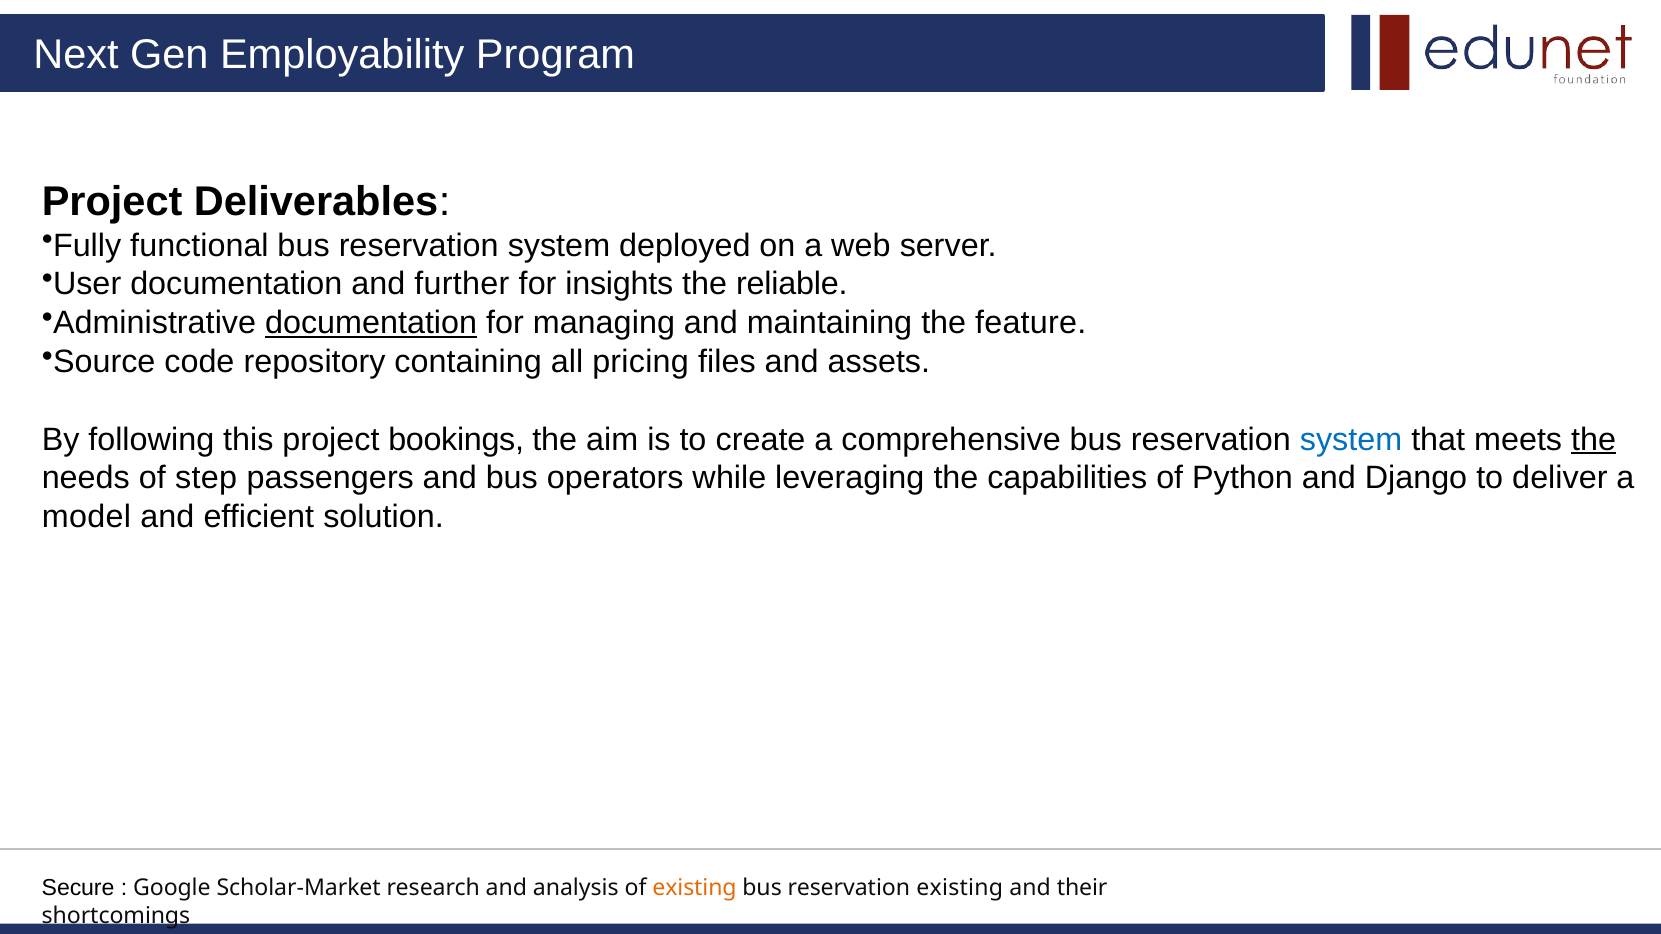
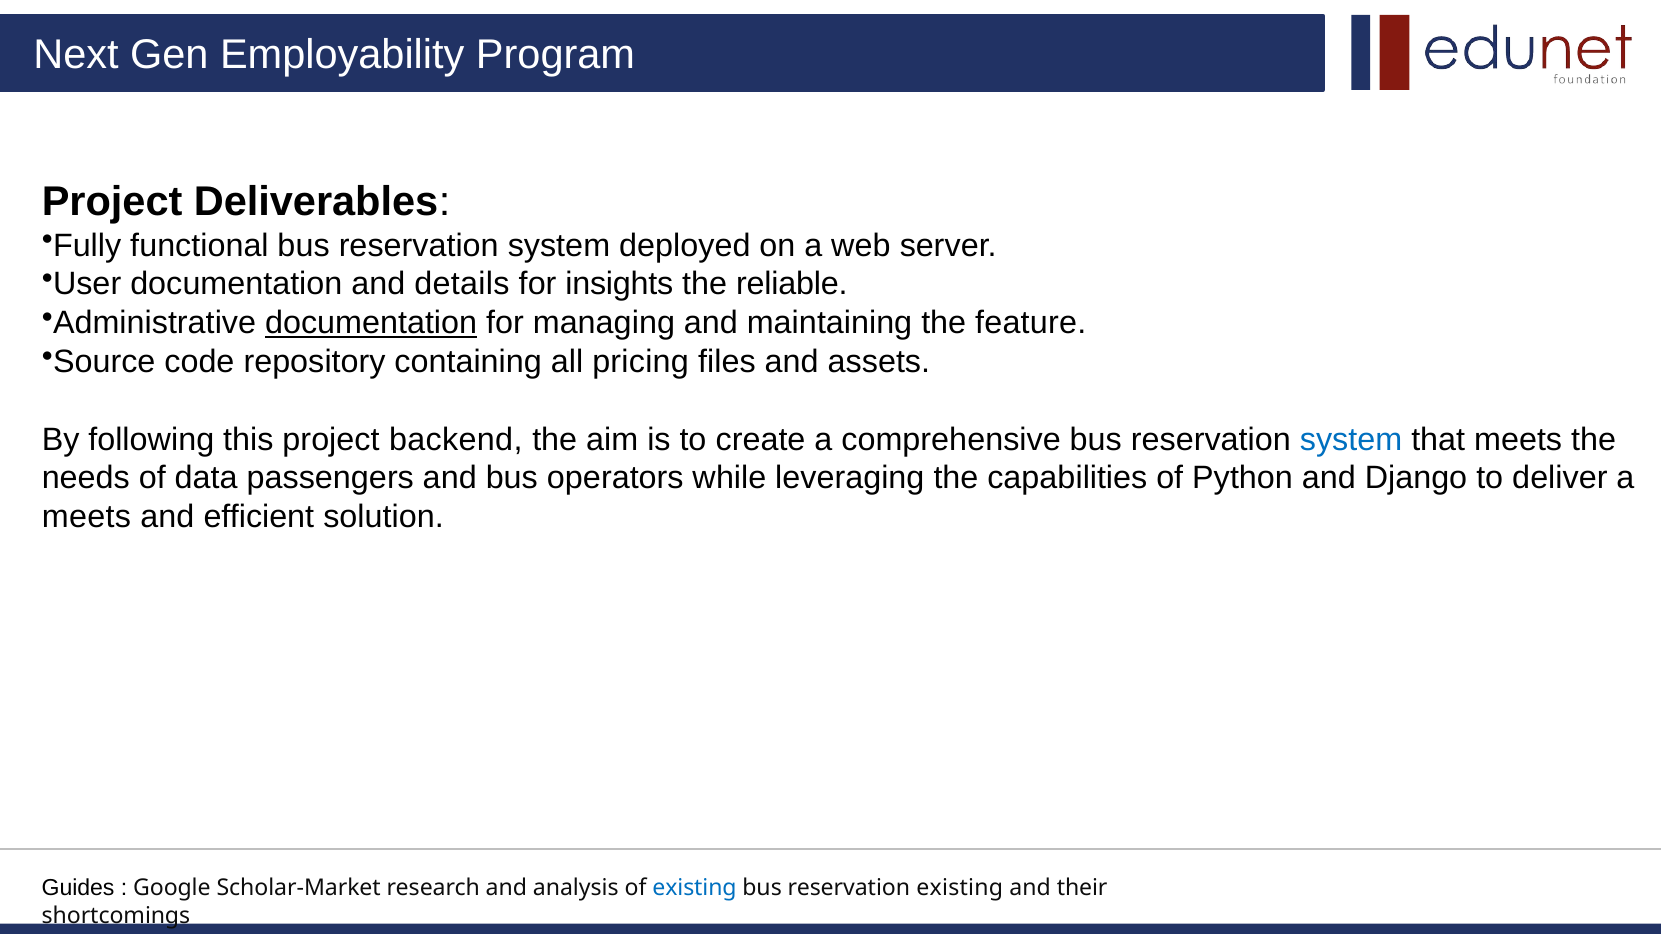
further: further -> details (462, 284)
bookings: bookings -> backend (456, 440)
the underline: present -> none (1594, 440)
step: step -> data (206, 478)
model: model -> meets (86, 517)
Secure: Secure -> Guides (78, 888)
existing colour: orange -> blue (695, 888)
